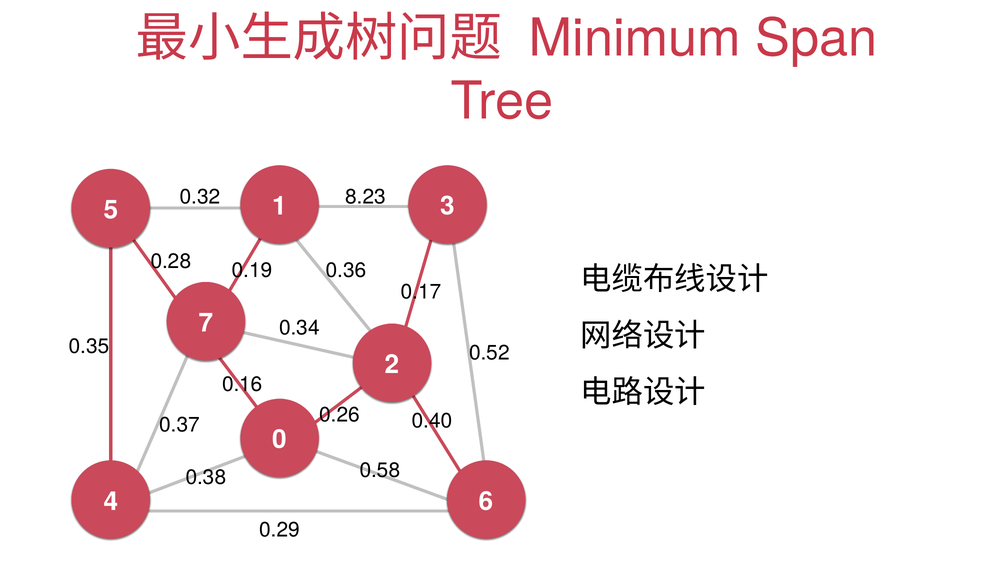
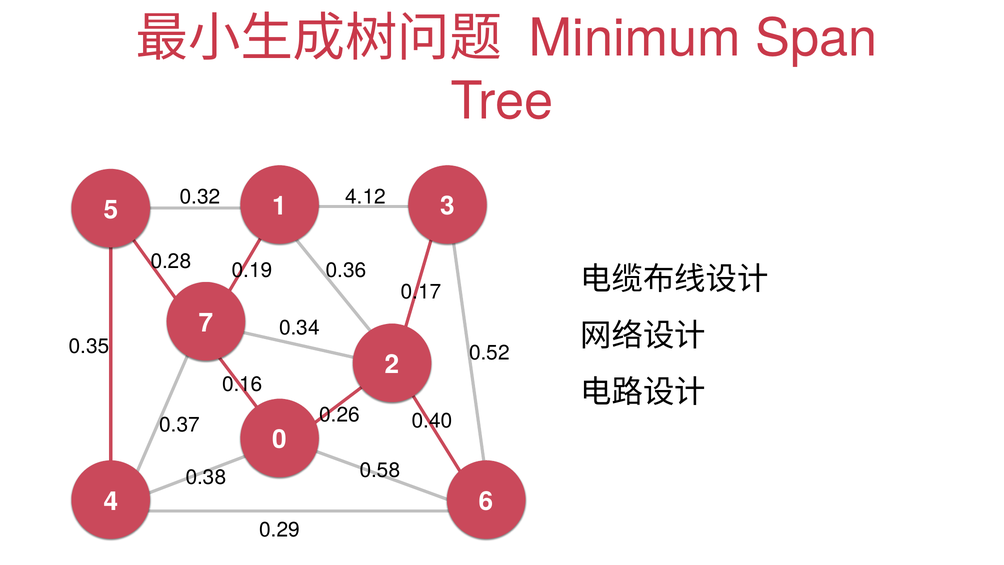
8.23: 8.23 -> 4.12 (366, 197)
